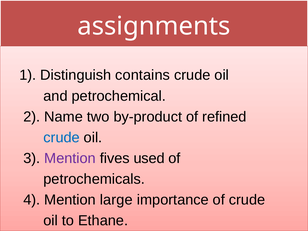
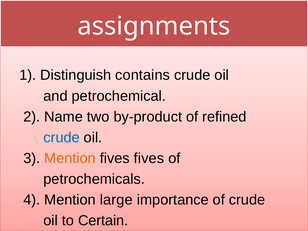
Mention colour: purple -> orange (70, 158)
fives used: used -> fives (149, 158)
Ethane: Ethane -> Certain (103, 221)
